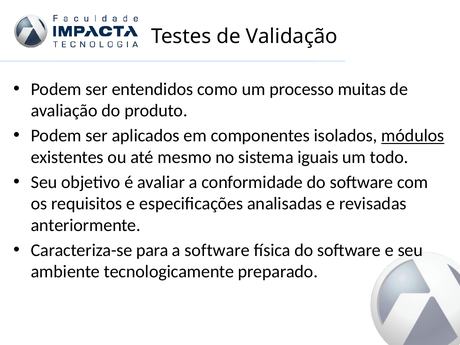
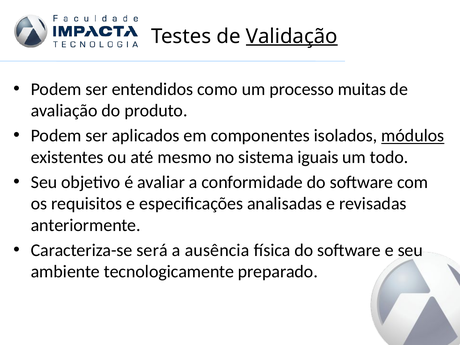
Validação underline: none -> present (292, 36)
para: para -> será (152, 250)
a software: software -> ausência (217, 250)
